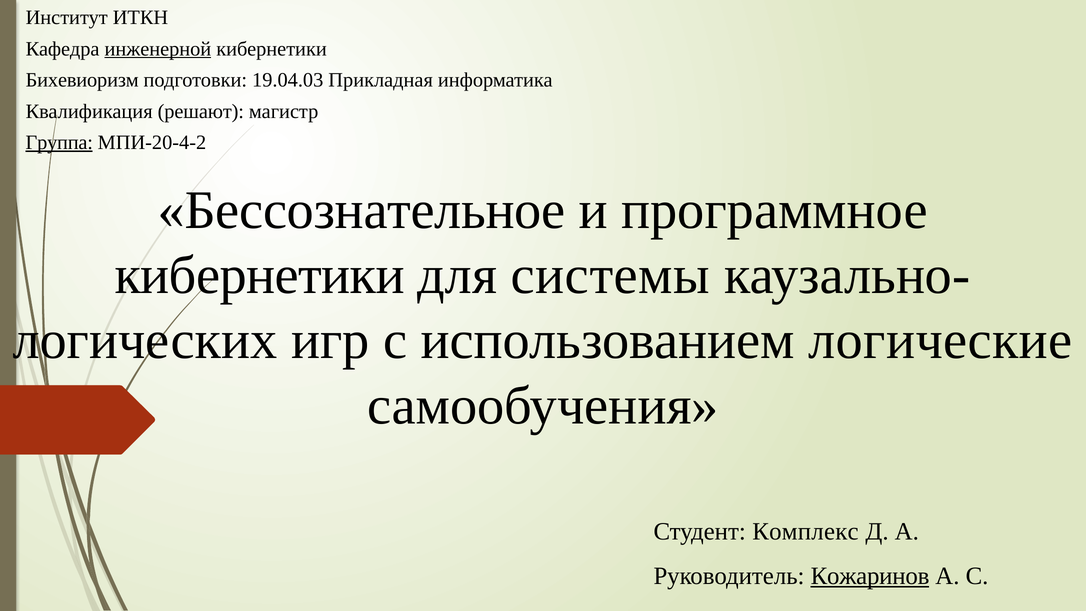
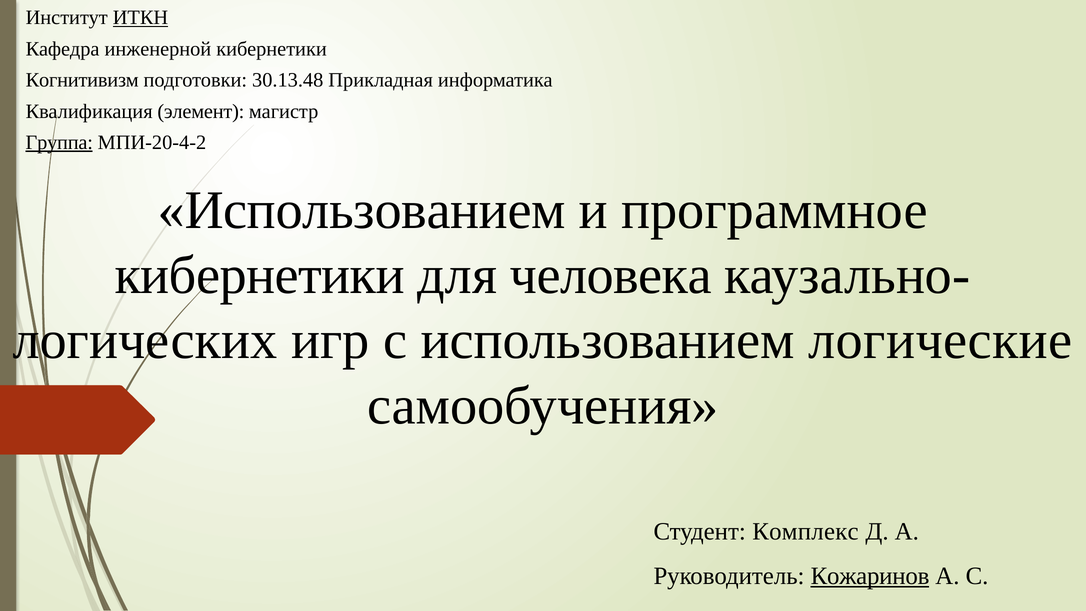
ИТКН underline: none -> present (140, 18)
инженерной underline: present -> none (158, 49)
Бихевиоризм: Бихевиоризм -> Когнитивизм (82, 80)
19.04.03: 19.04.03 -> 30.13.48 (288, 80)
решают: решают -> элемент (201, 111)
Бессознательное: Бессознательное -> Использованием (362, 210)
системы: системы -> человека (611, 275)
